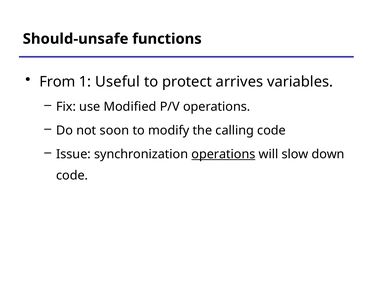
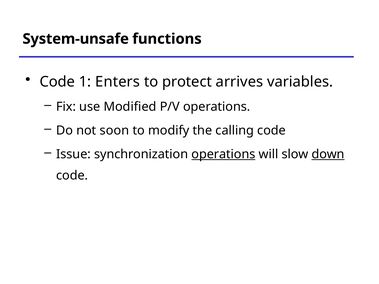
Should-unsafe: Should-unsafe -> System-unsafe (76, 39)
From: From -> Code (57, 82)
Useful: Useful -> Enters (118, 82)
down underline: none -> present (328, 154)
